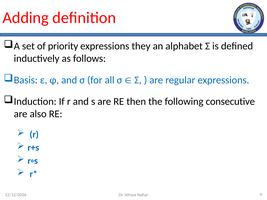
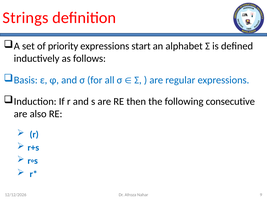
Adding: Adding -> Strings (26, 18)
they: they -> start (141, 46)
